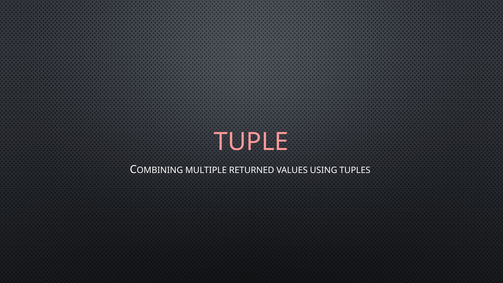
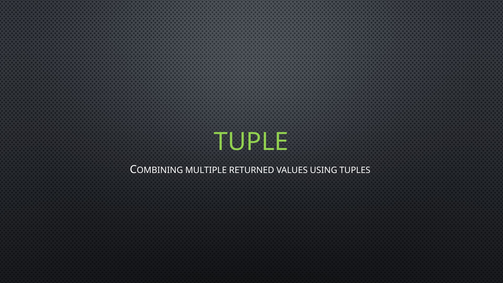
TUPLE colour: pink -> light green (251, 142)
